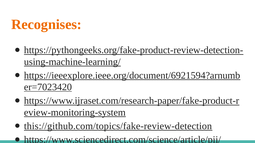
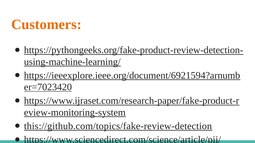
Recognises: Recognises -> Customers (46, 24)
